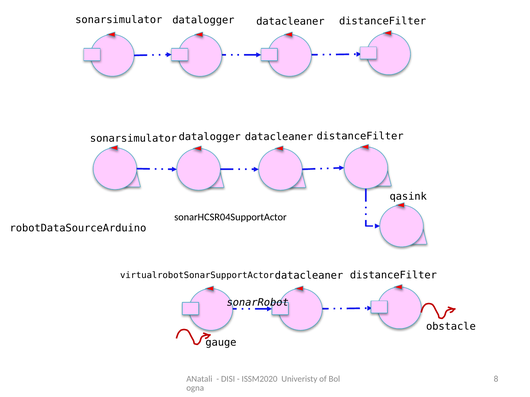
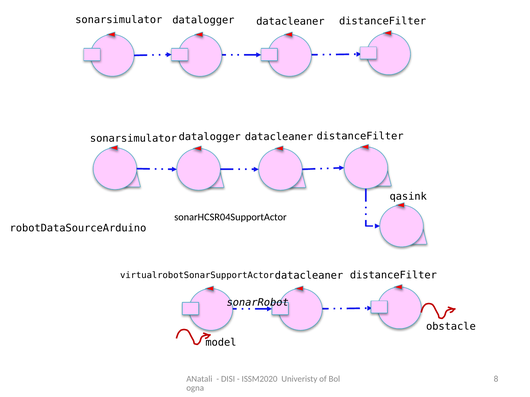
gauge: gauge -> model (221, 343)
